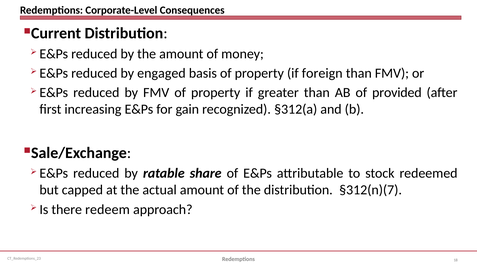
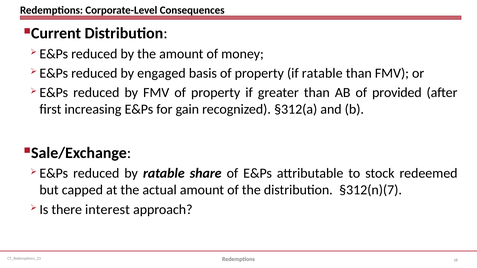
if foreign: foreign -> ratable (322, 73)
redeem: redeem -> interest (107, 210)
